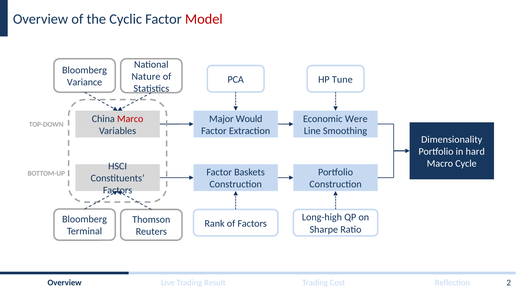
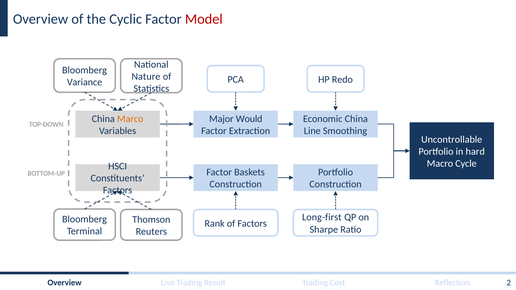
Tune: Tune -> Redo (342, 80)
Marco colour: red -> orange (130, 119)
Economic Were: Were -> China (356, 119)
Dimensionality: Dimensionality -> Uncontrollable (452, 140)
Long-high: Long-high -> Long-first (322, 218)
